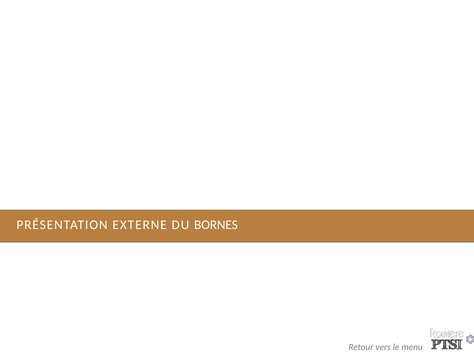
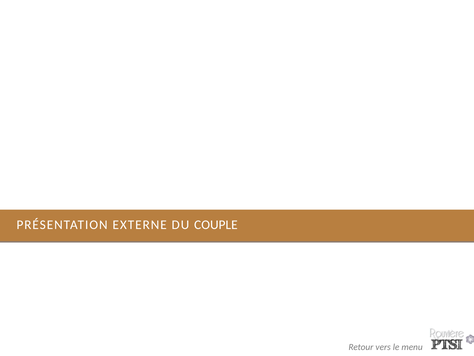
BORNES: BORNES -> COUPLE (216, 224)
